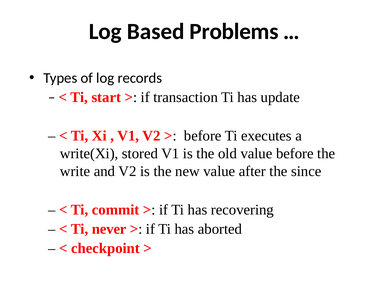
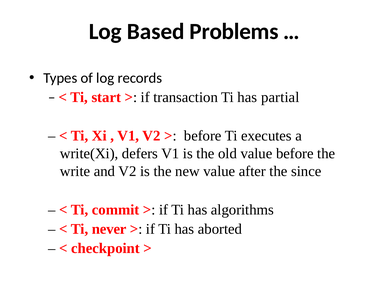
update: update -> partial (280, 97)
stored: stored -> defers (140, 154)
recovering: recovering -> algorithms (242, 210)
